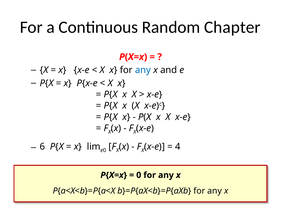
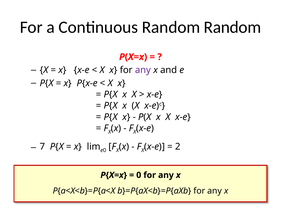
Random Chapter: Chapter -> Random (232, 27)
any colour: blue -> purple (143, 70)
6: 6 -> 7 (42, 147)
4: 4 -> 2 (178, 147)
